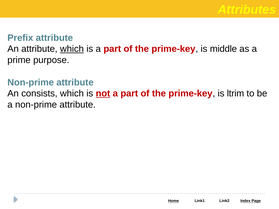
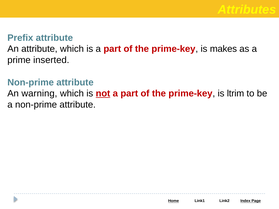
which underline: present -> none (72, 49)
middle: middle -> makes (223, 49)
purpose: purpose -> inserted (51, 60)
consists: consists -> warning (39, 94)
